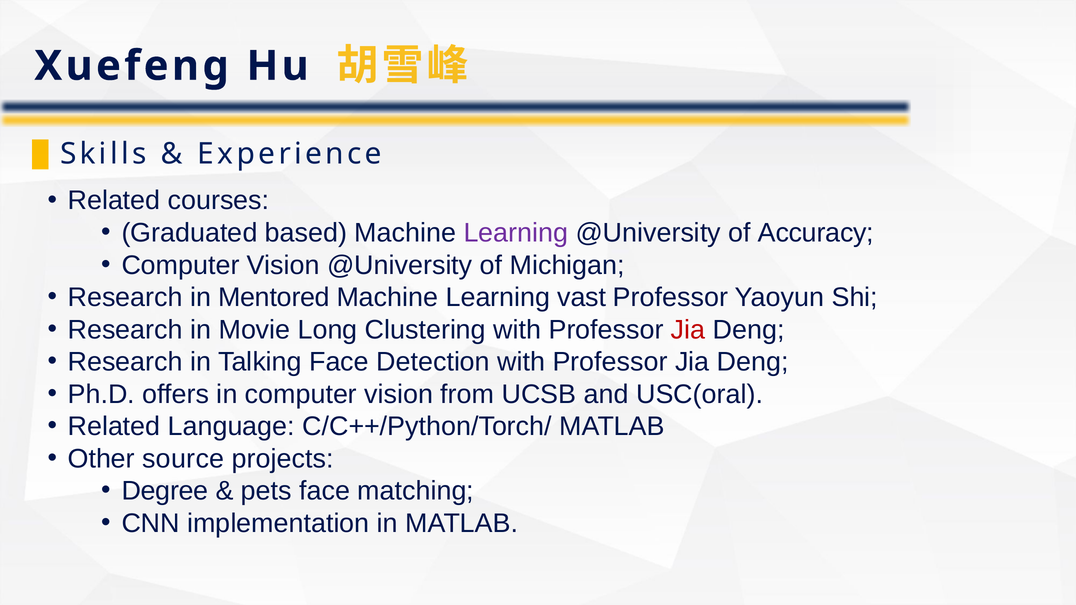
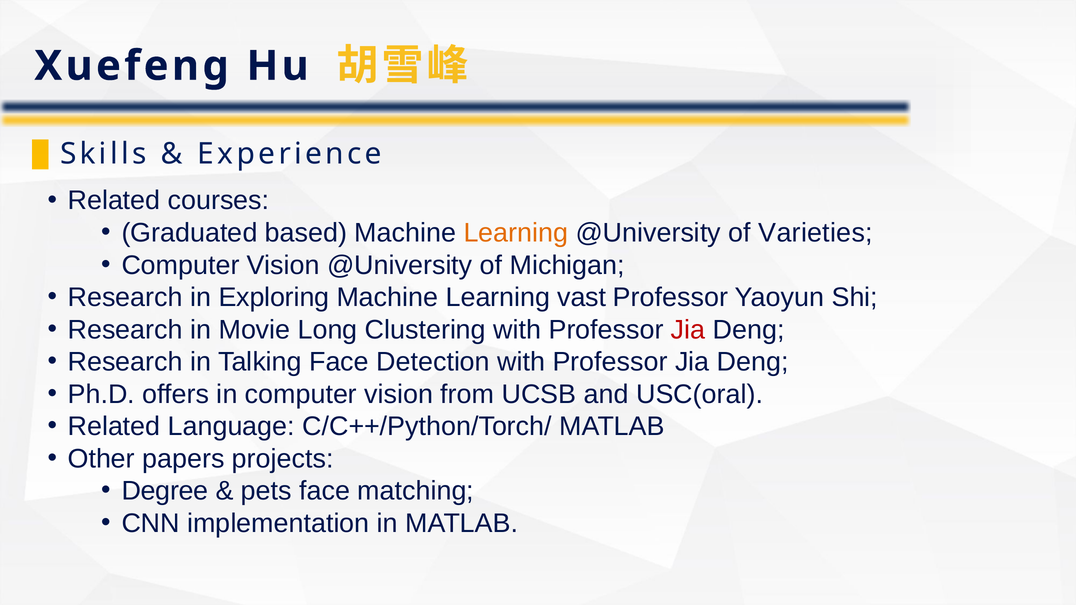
Learning colour: purple -> orange (516, 233)
Accuracy: Accuracy -> Varieties (816, 233)
Mentored: Mentored -> Exploring (274, 298)
source: source -> papers (183, 459)
